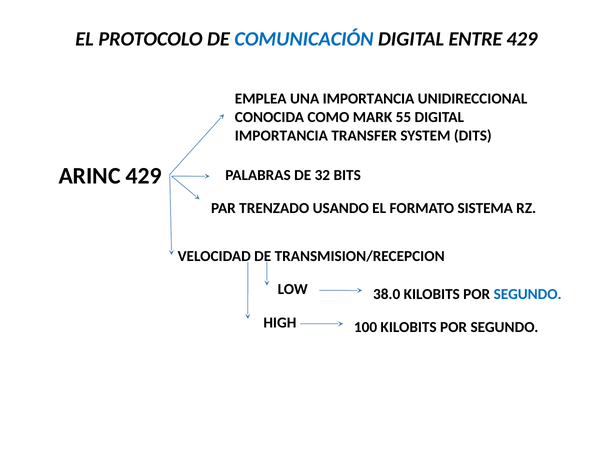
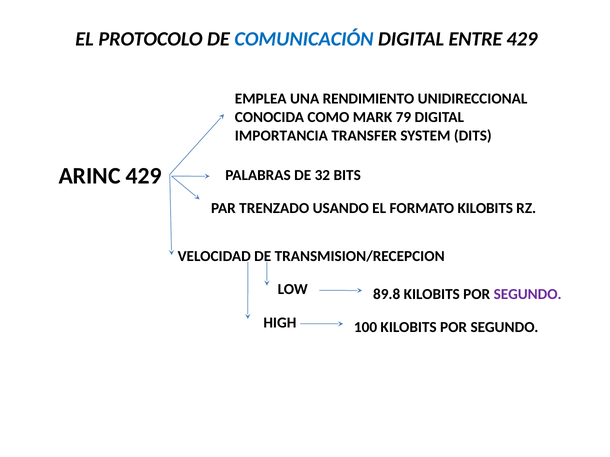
UNA IMPORTANCIA: IMPORTANCIA -> RENDIMIENTO (368, 99)
55: 55 -> 79 (403, 117)
FORMATO SISTEMA: SISTEMA -> KILOBITS (485, 209)
38.0: 38.0 -> 89.8 (387, 294)
SEGUNDO colour: blue -> purple (528, 294)
